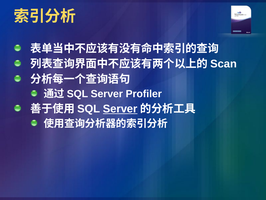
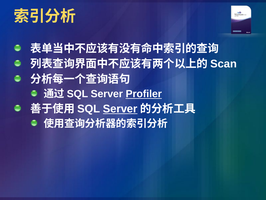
Profiler underline: none -> present (144, 94)
